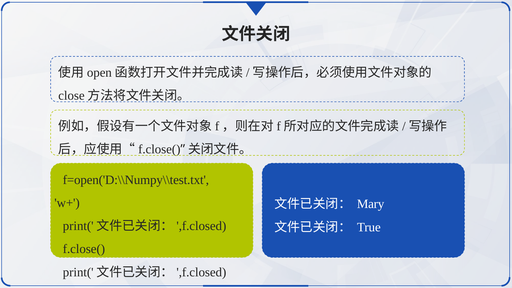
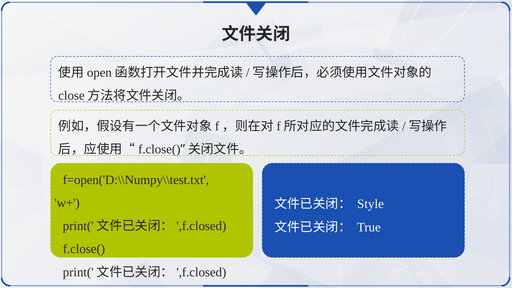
Mary: Mary -> Style (370, 204)
